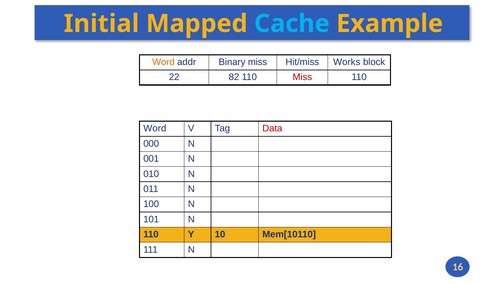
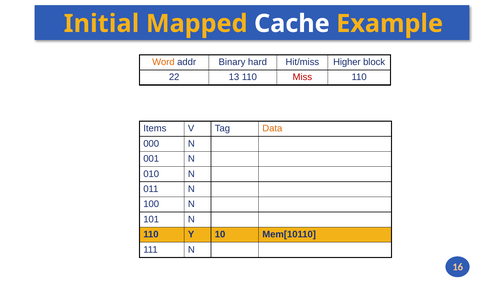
Cache colour: light blue -> white (292, 24)
Binary miss: miss -> hard (257, 62)
Works: Works -> Higher (347, 62)
82: 82 -> 13 (234, 77)
Word: Word -> Items (155, 128)
Data colour: red -> orange (272, 128)
